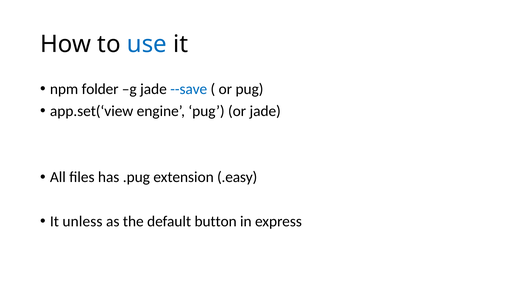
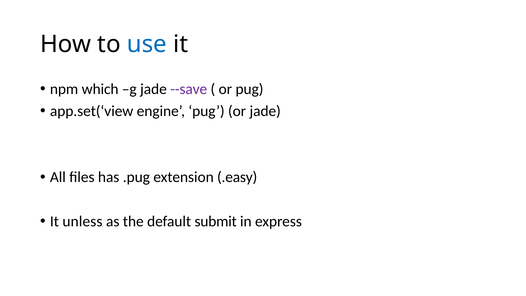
folder: folder -> which (100, 89)
--save colour: blue -> purple (189, 89)
button: button -> submit (216, 221)
